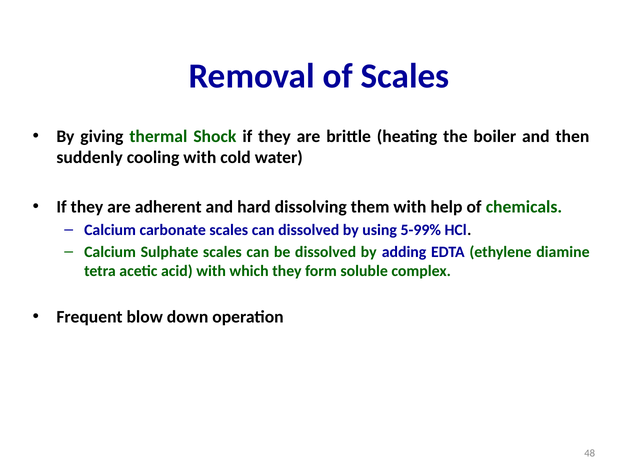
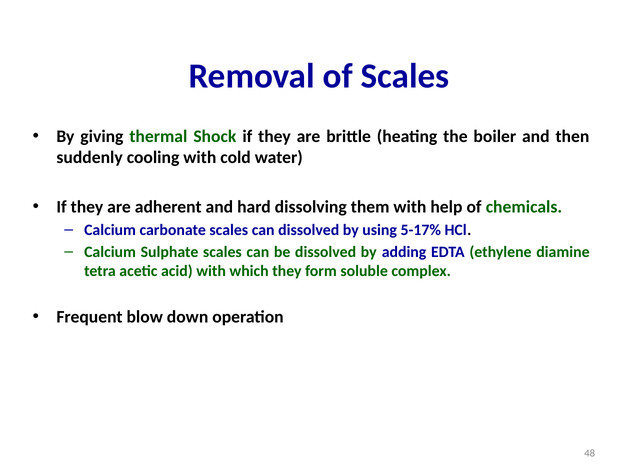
5-99%: 5-99% -> 5-17% (421, 230)
